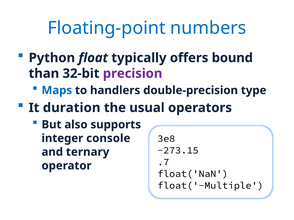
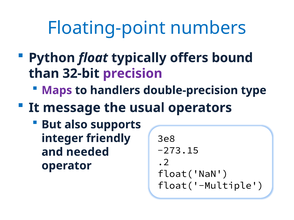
Maps colour: blue -> purple (57, 91)
duration: duration -> message (72, 108)
console: console -> friendly (108, 139)
ternary: ternary -> needed (88, 152)
.7: .7 -> .2 (163, 162)
